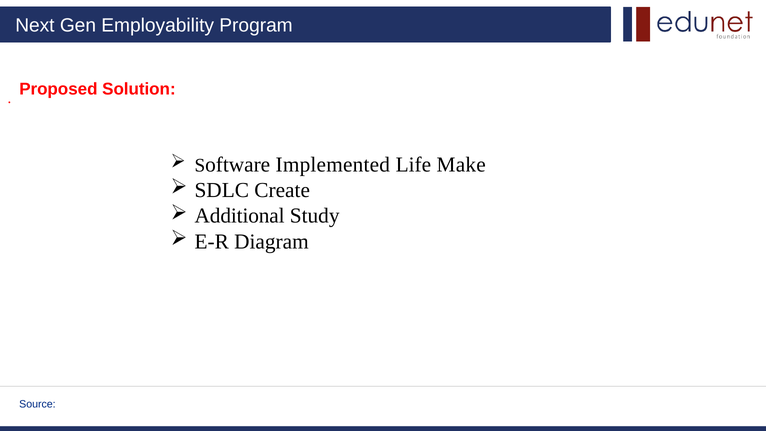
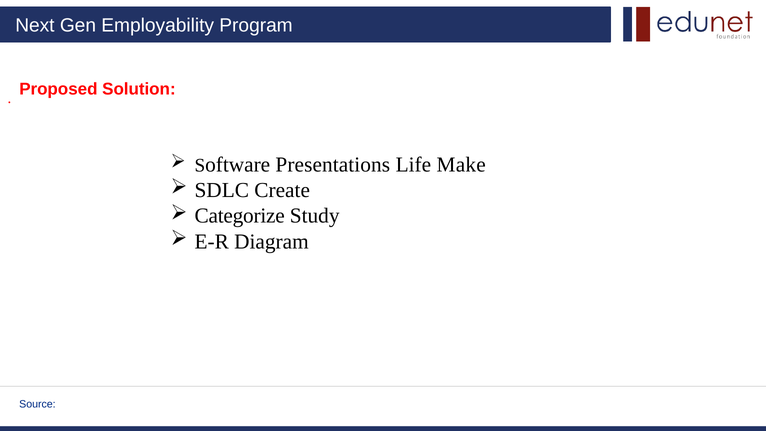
Implemented: Implemented -> Presentations (333, 165)
Additional: Additional -> Categorize (240, 216)
